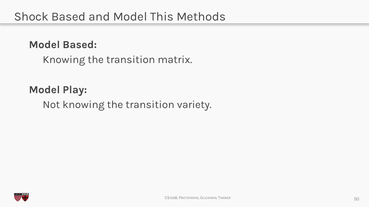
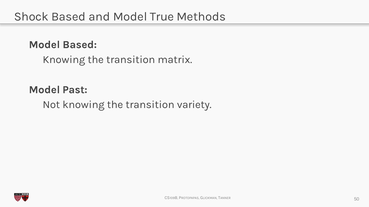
This: This -> True (162, 17)
Play: Play -> Past (75, 90)
